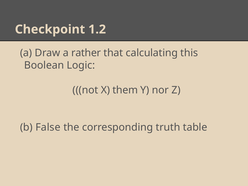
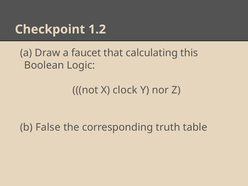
rather: rather -> faucet (86, 53)
them: them -> clock (125, 90)
